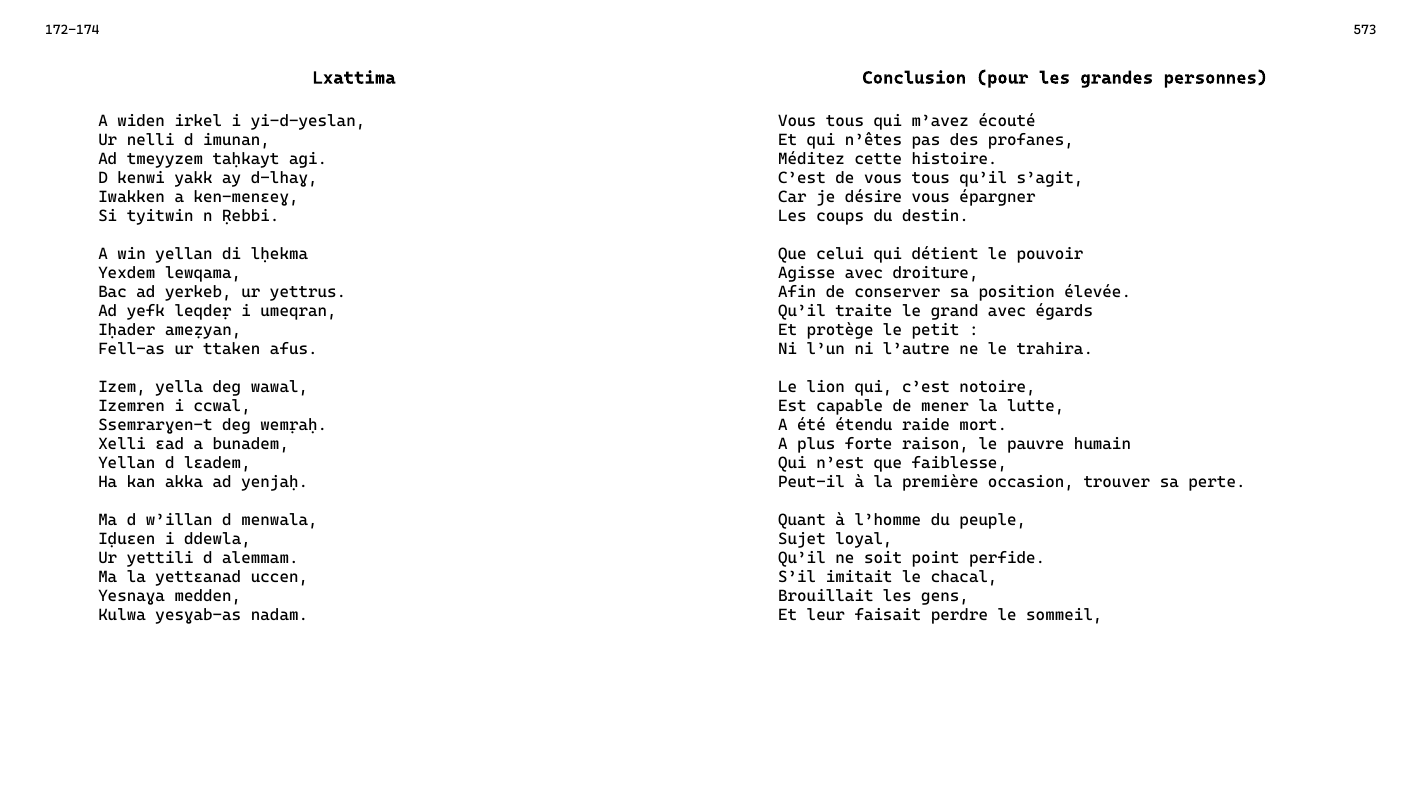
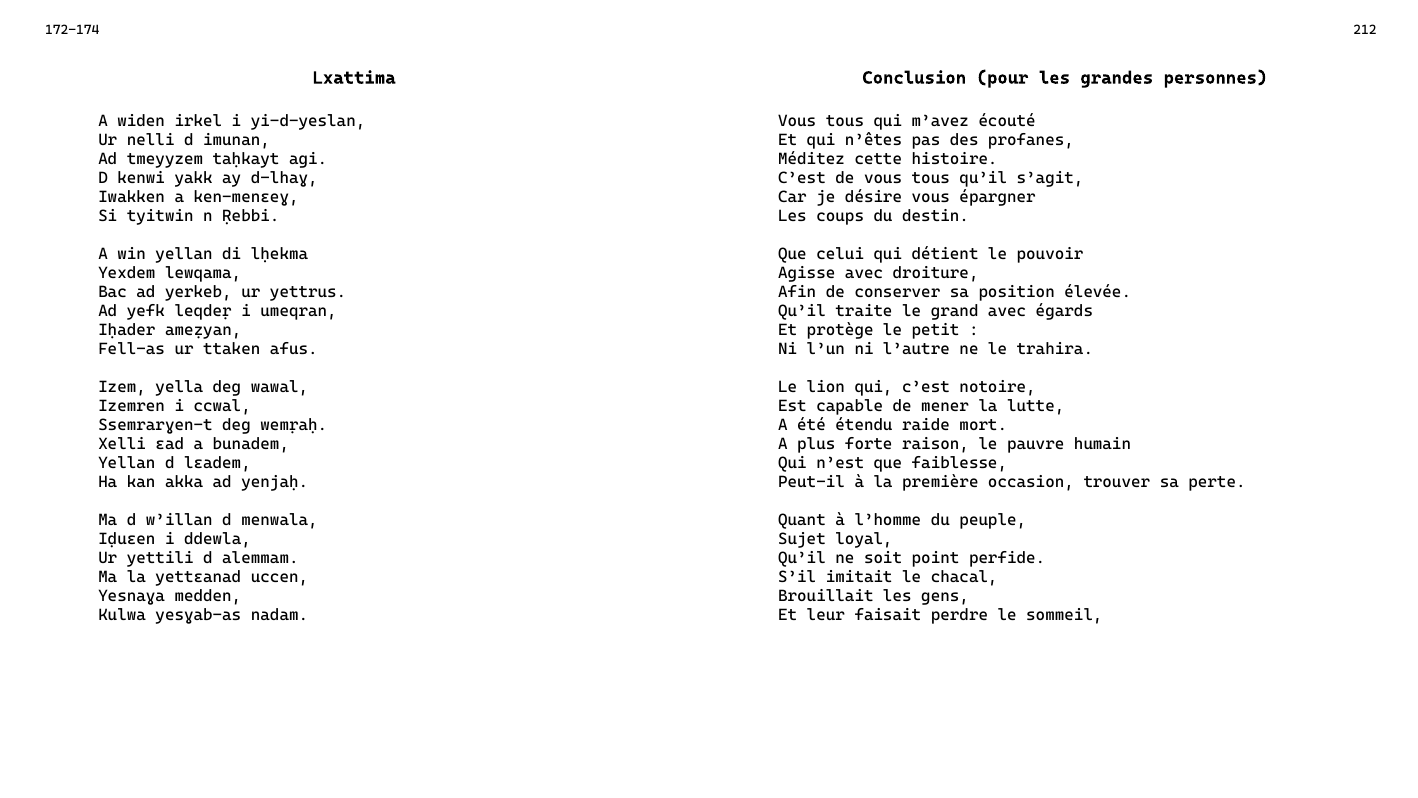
573: 573 -> 212 (1365, 31)
